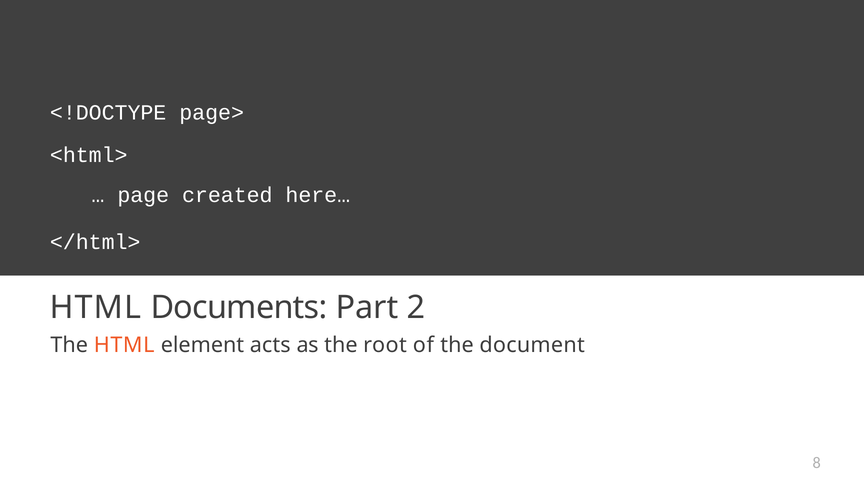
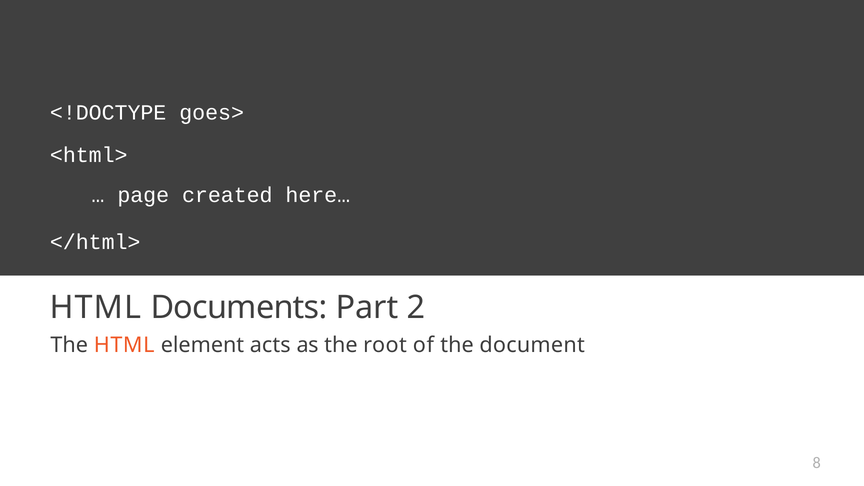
page>: page> -> goes> (212, 113)
